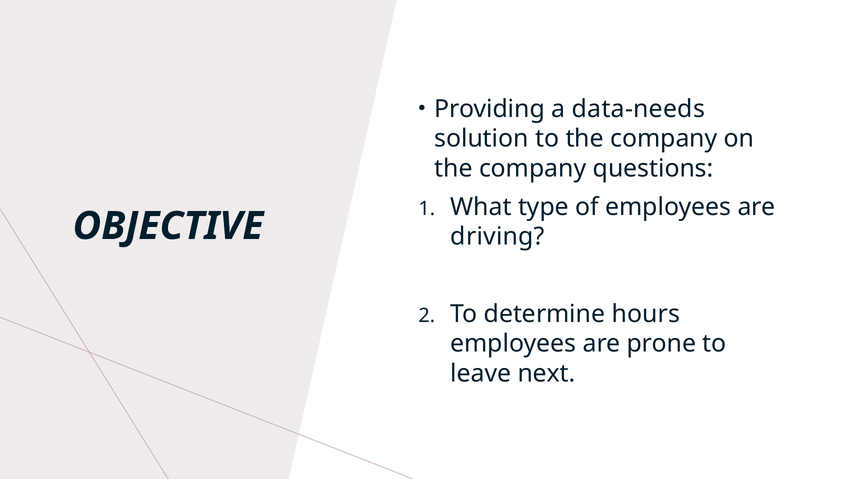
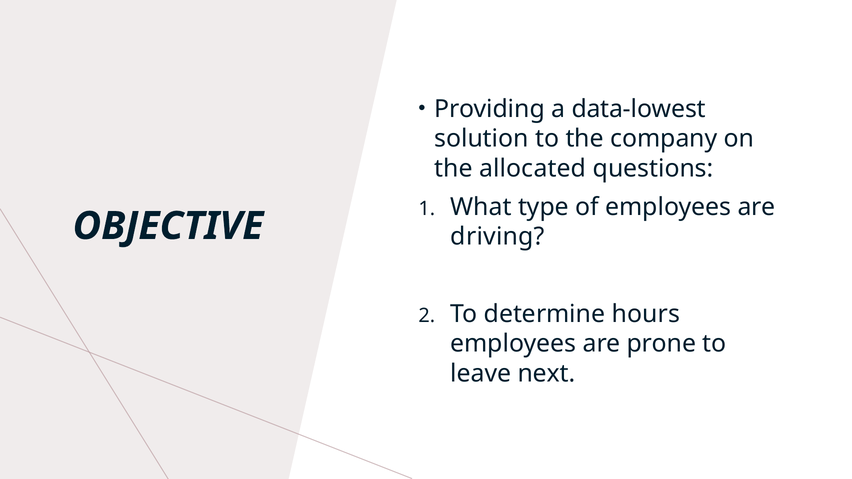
data-needs: data-needs -> data-lowest (639, 109)
company: company -> allocated (533, 169)
